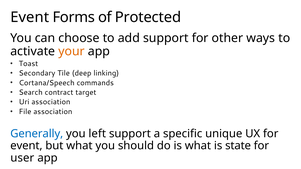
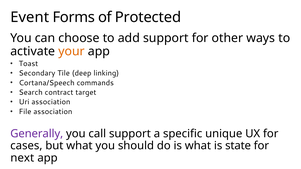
Generally colour: blue -> purple (37, 134)
left: left -> call (97, 134)
event: event -> cases (26, 146)
user: user -> next (22, 158)
